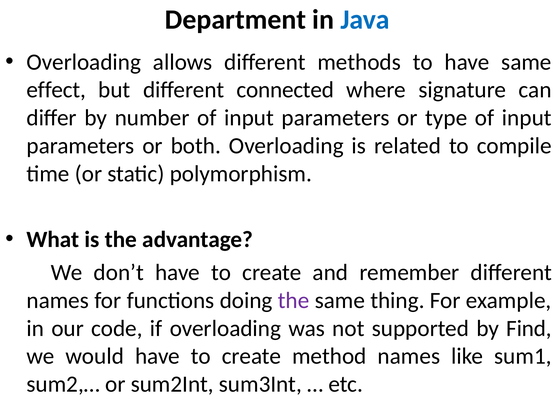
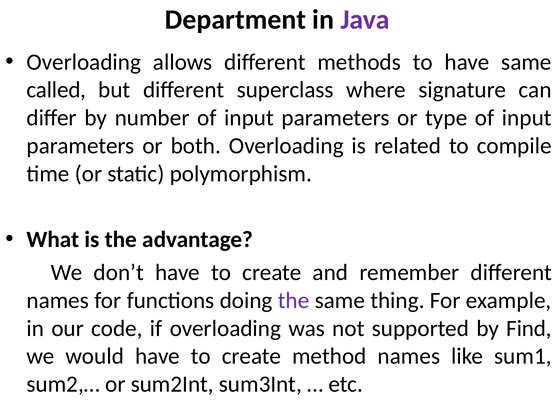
Java colour: blue -> purple (365, 20)
effect: effect -> called (56, 90)
connected: connected -> superclass (285, 90)
